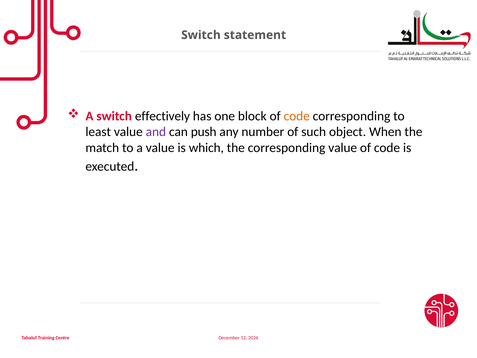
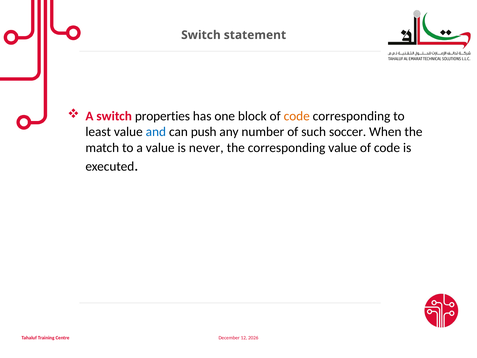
effectively: effectively -> properties (162, 116)
and colour: purple -> blue (156, 132)
object: object -> soccer (348, 132)
which: which -> never (206, 148)
